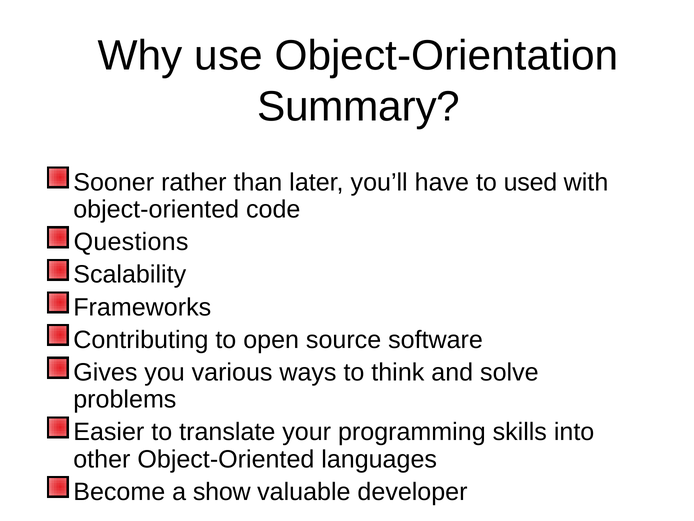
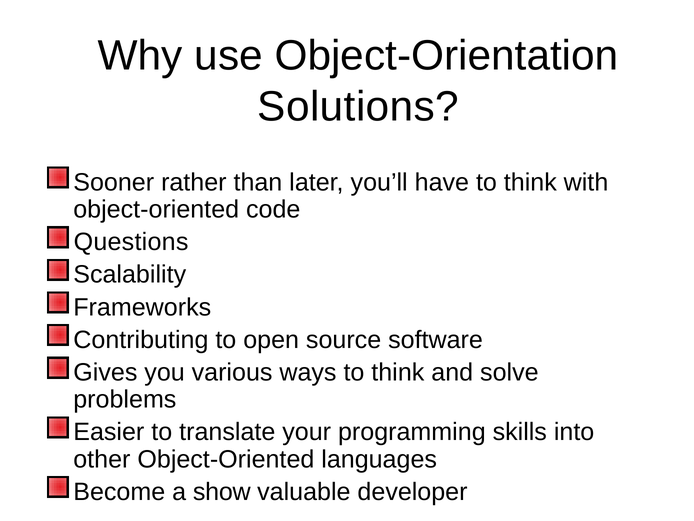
Summary: Summary -> Solutions (358, 106)
have to used: used -> think (530, 182)
